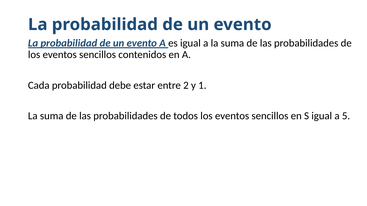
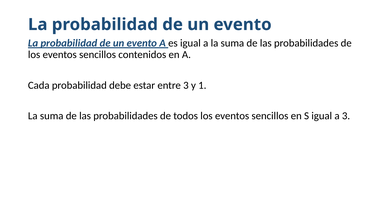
entre 2: 2 -> 3 (186, 85)
a 5: 5 -> 3 (346, 116)
